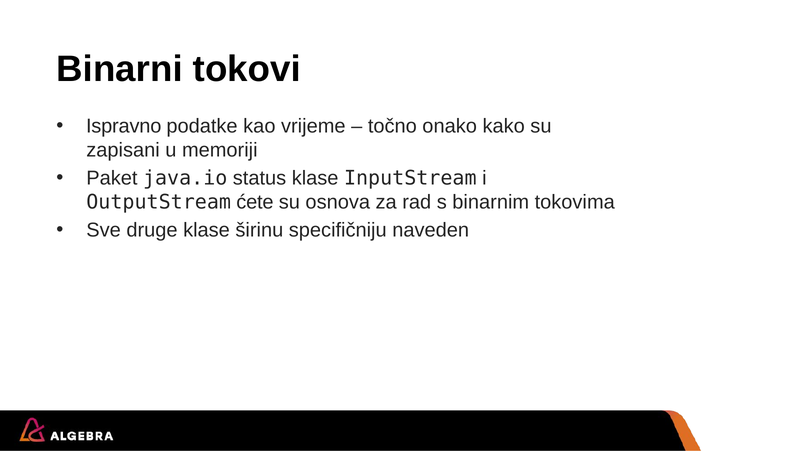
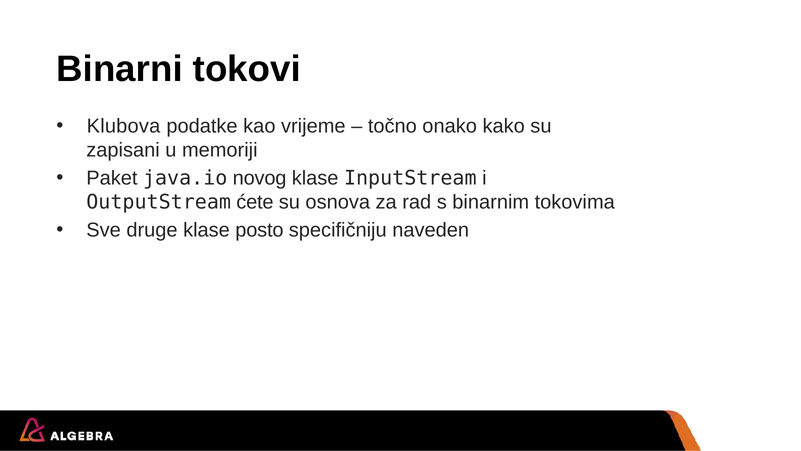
Ispravno: Ispravno -> Klubova (124, 126)
status: status -> novog (260, 178)
širinu: širinu -> posto (259, 230)
